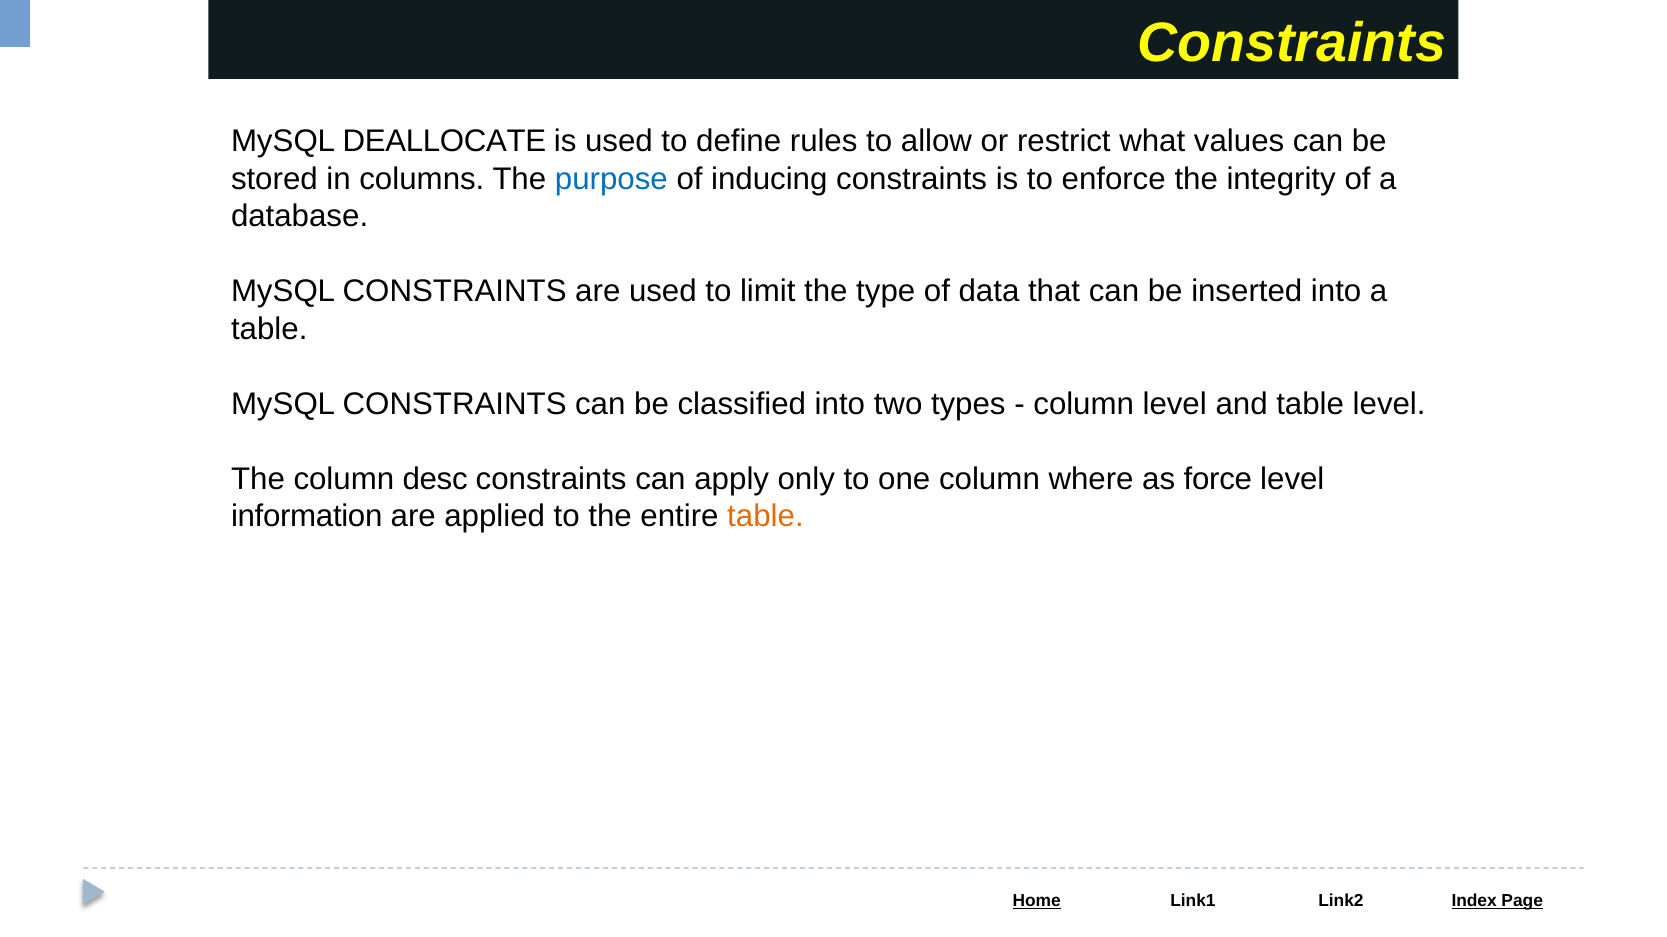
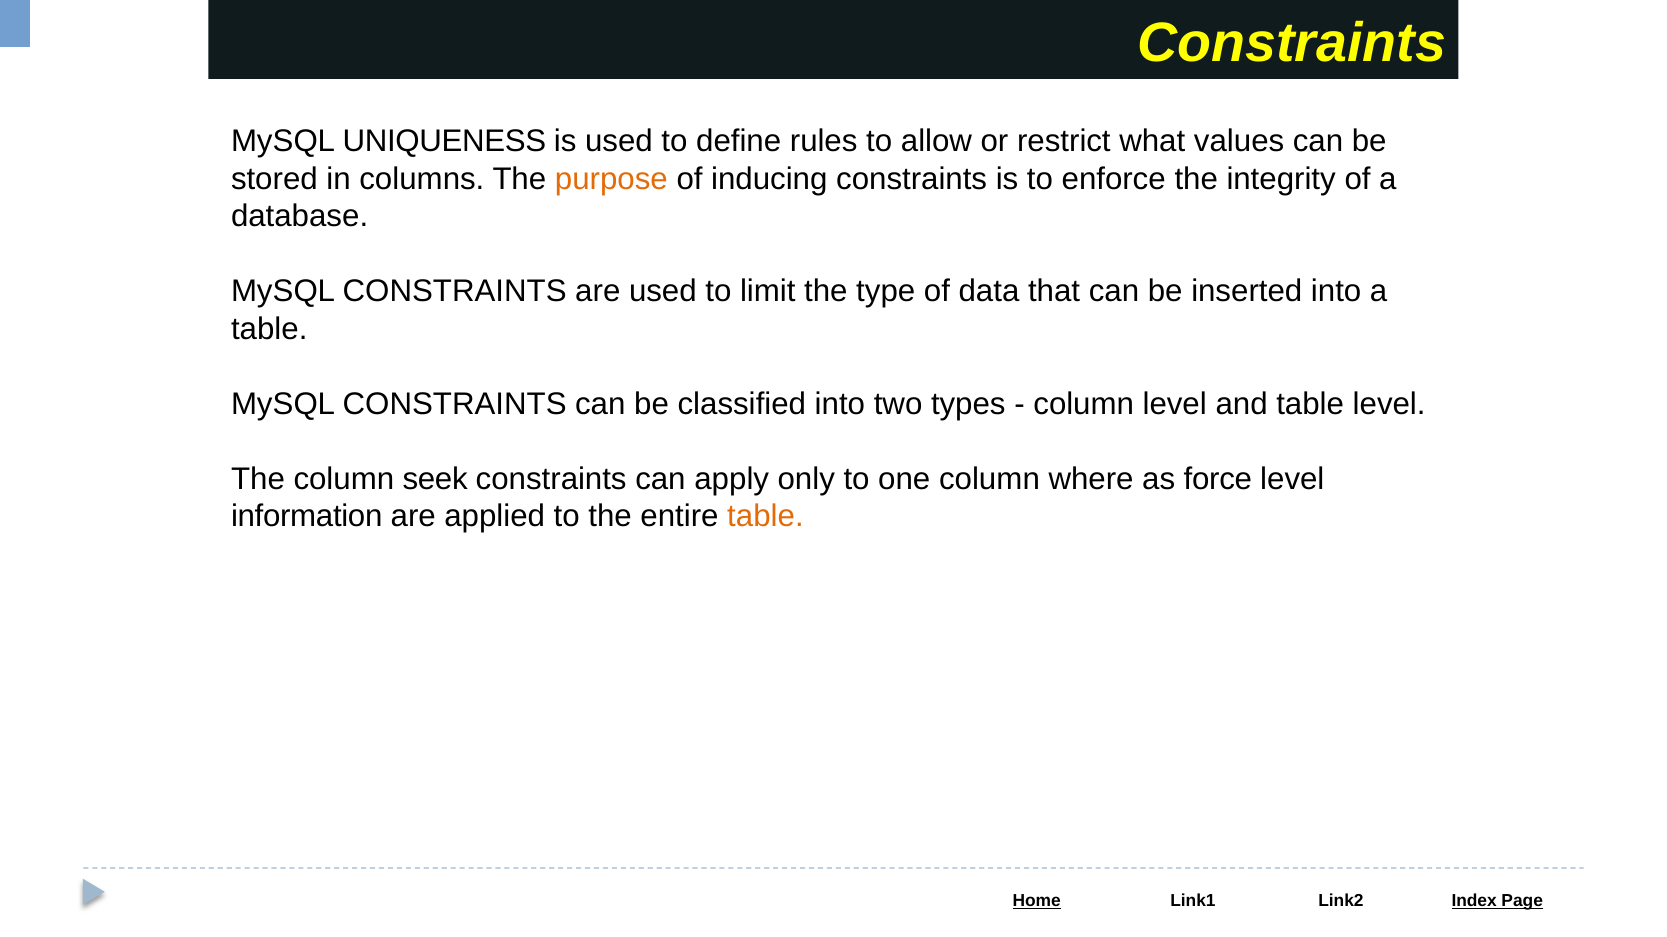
DEALLOCATE: DEALLOCATE -> UNIQUENESS (444, 142)
purpose colour: blue -> orange (611, 179)
desc: desc -> seek (435, 479)
